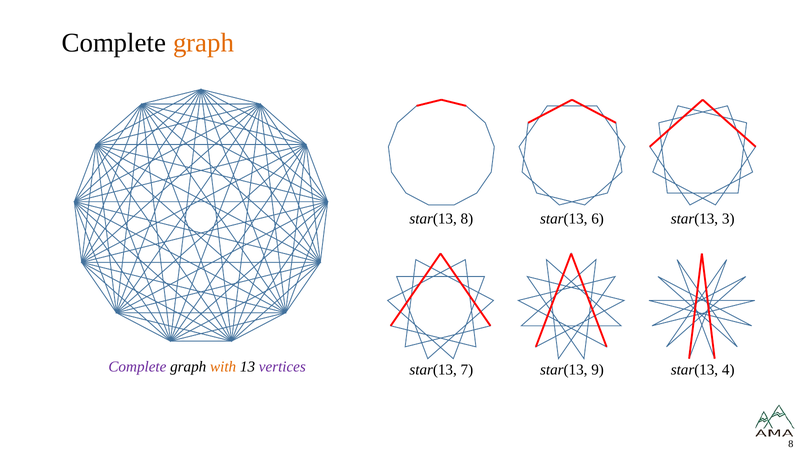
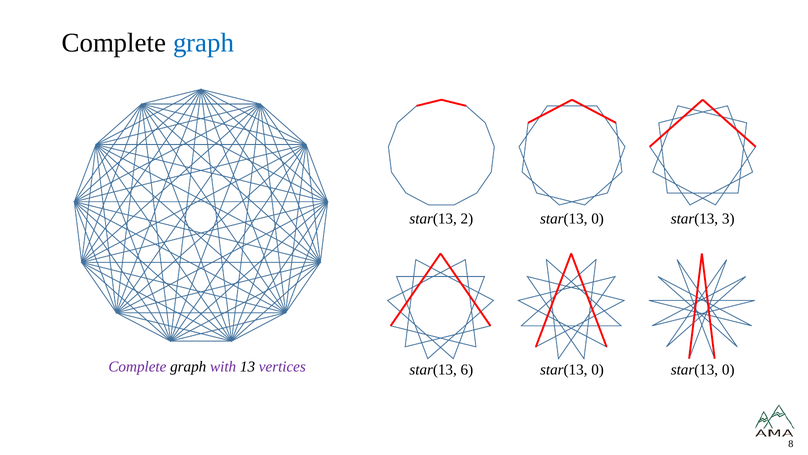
graph colour: orange -> blue (204, 43)
star(13 8: 8 -> 2 (467, 218)
6: 6 -> 0 (598, 218)
with colour: orange -> purple (223, 366)
7: 7 -> 6 (467, 370)
9: 9 -> 0 (598, 370)
4: 4 -> 0 (728, 370)
